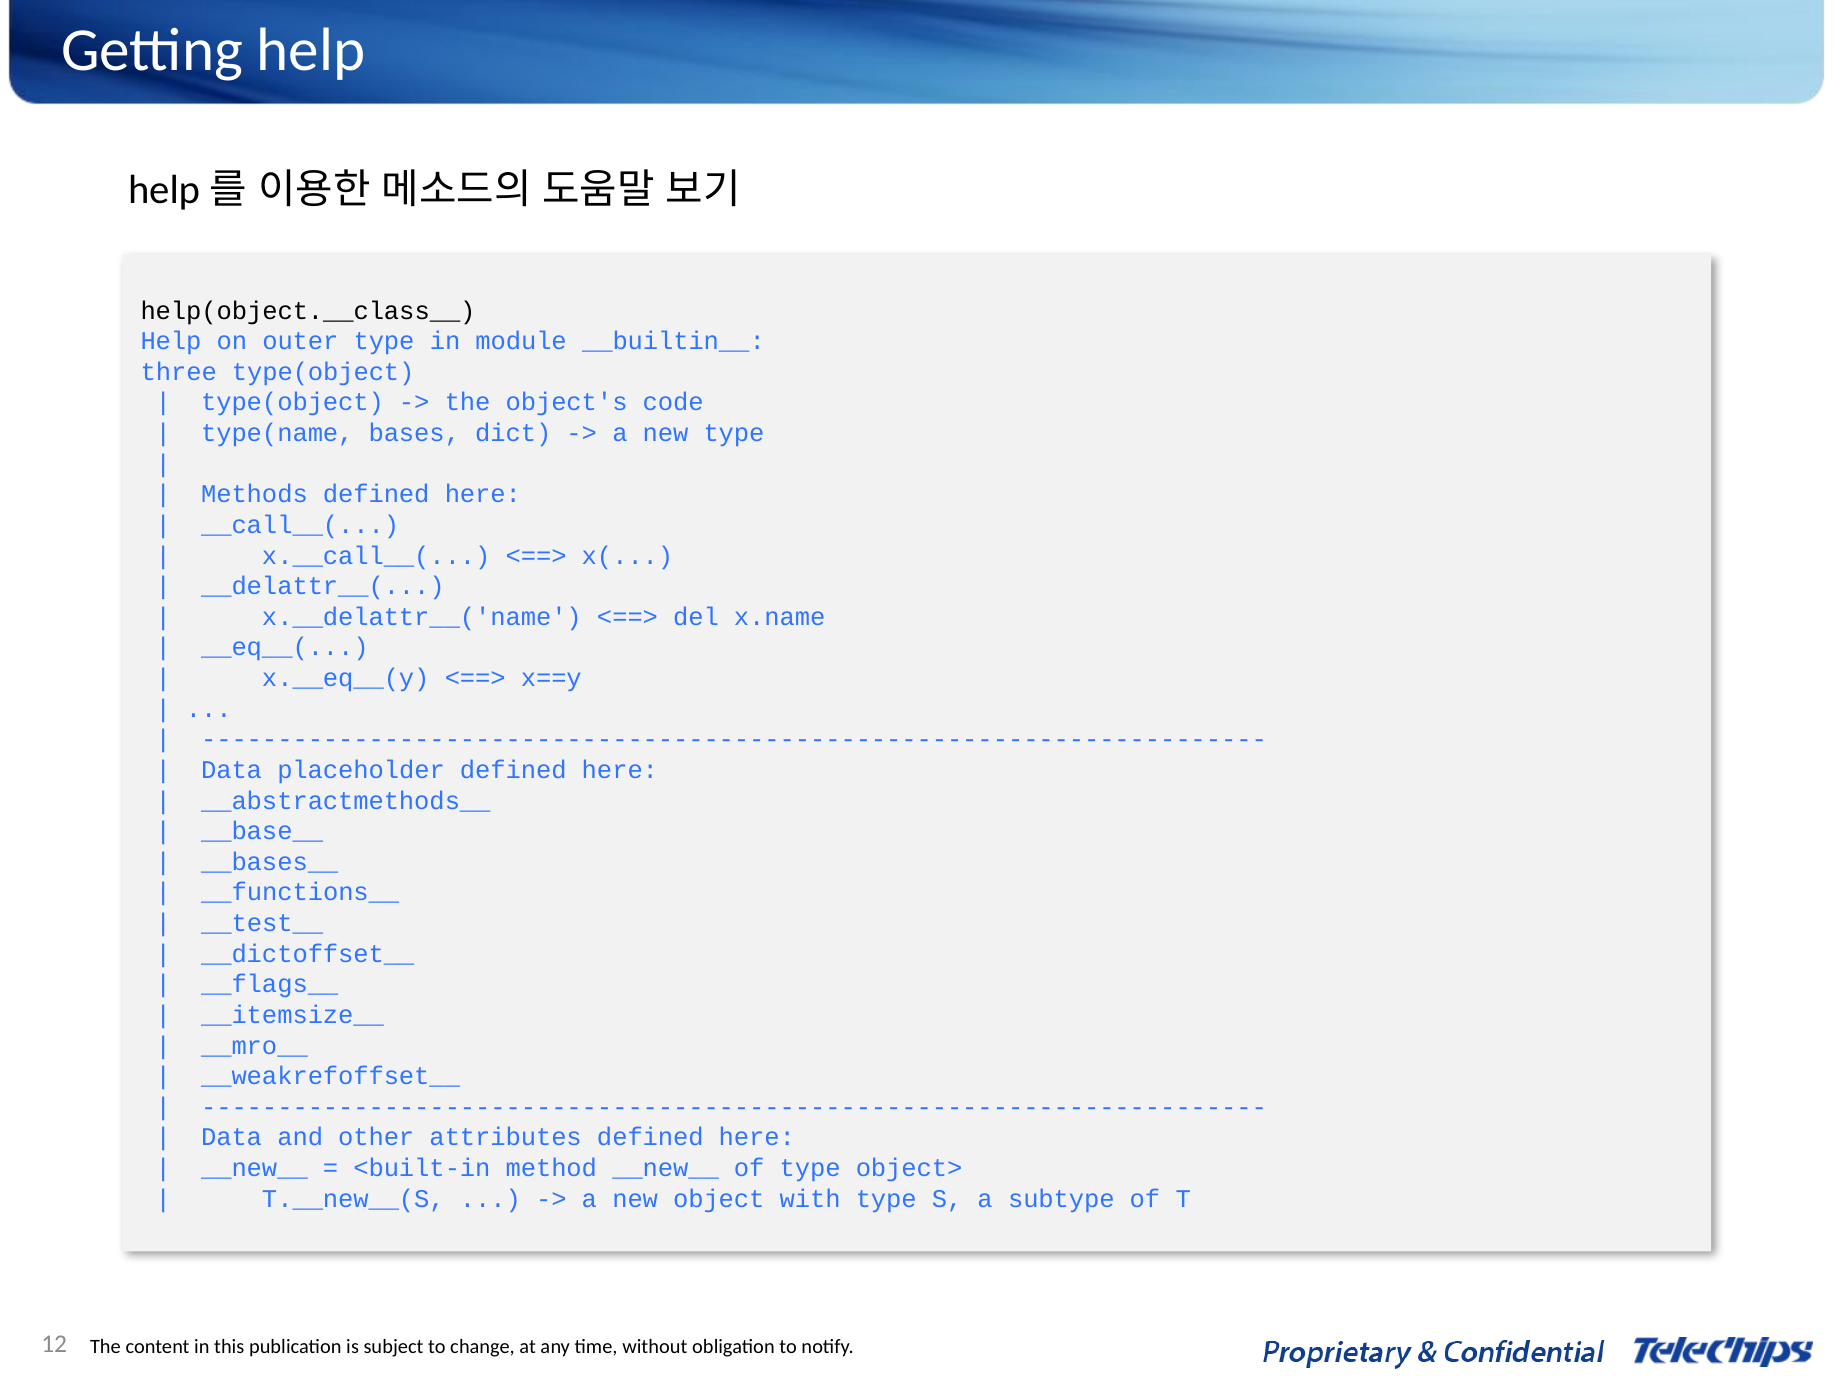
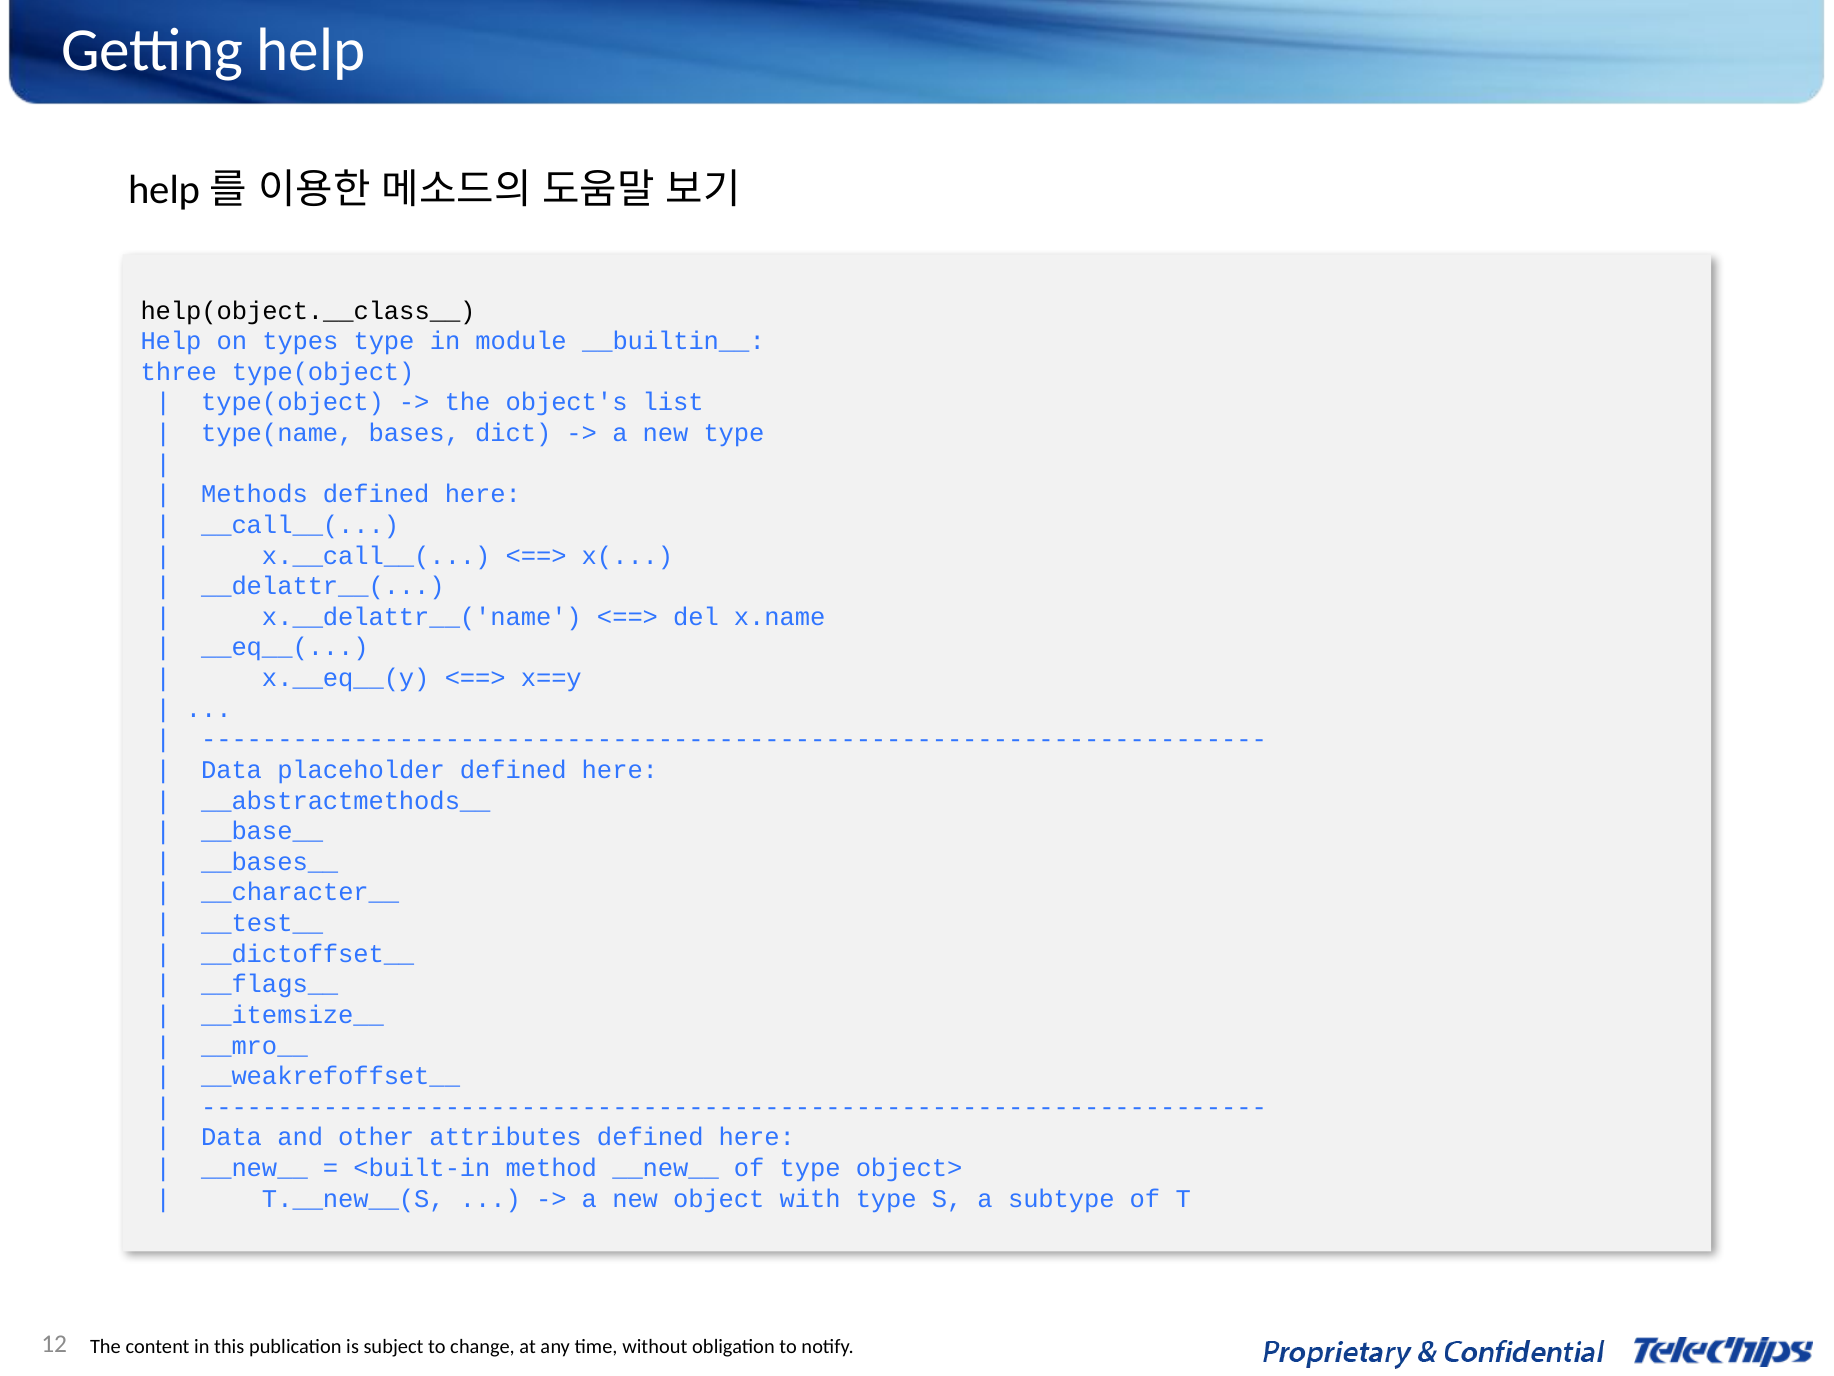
outer: outer -> types (300, 341)
code: code -> list (673, 402)
__functions__: __functions__ -> __character__ (300, 892)
